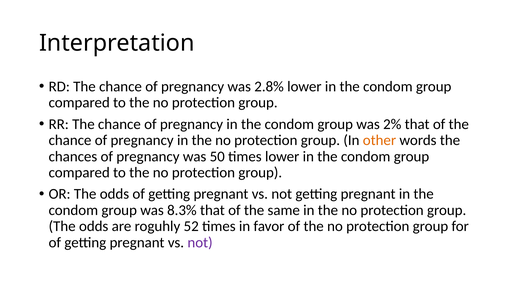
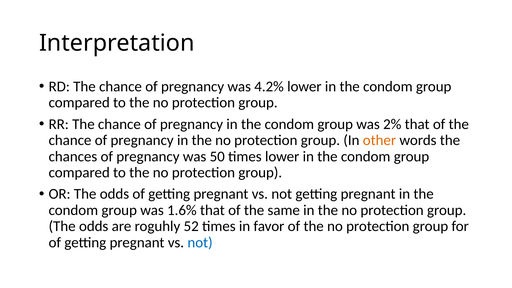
2.8%: 2.8% -> 4.2% (269, 87)
8.3%: 8.3% -> 1.6% (182, 210)
not colour: purple -> blue (200, 242)
